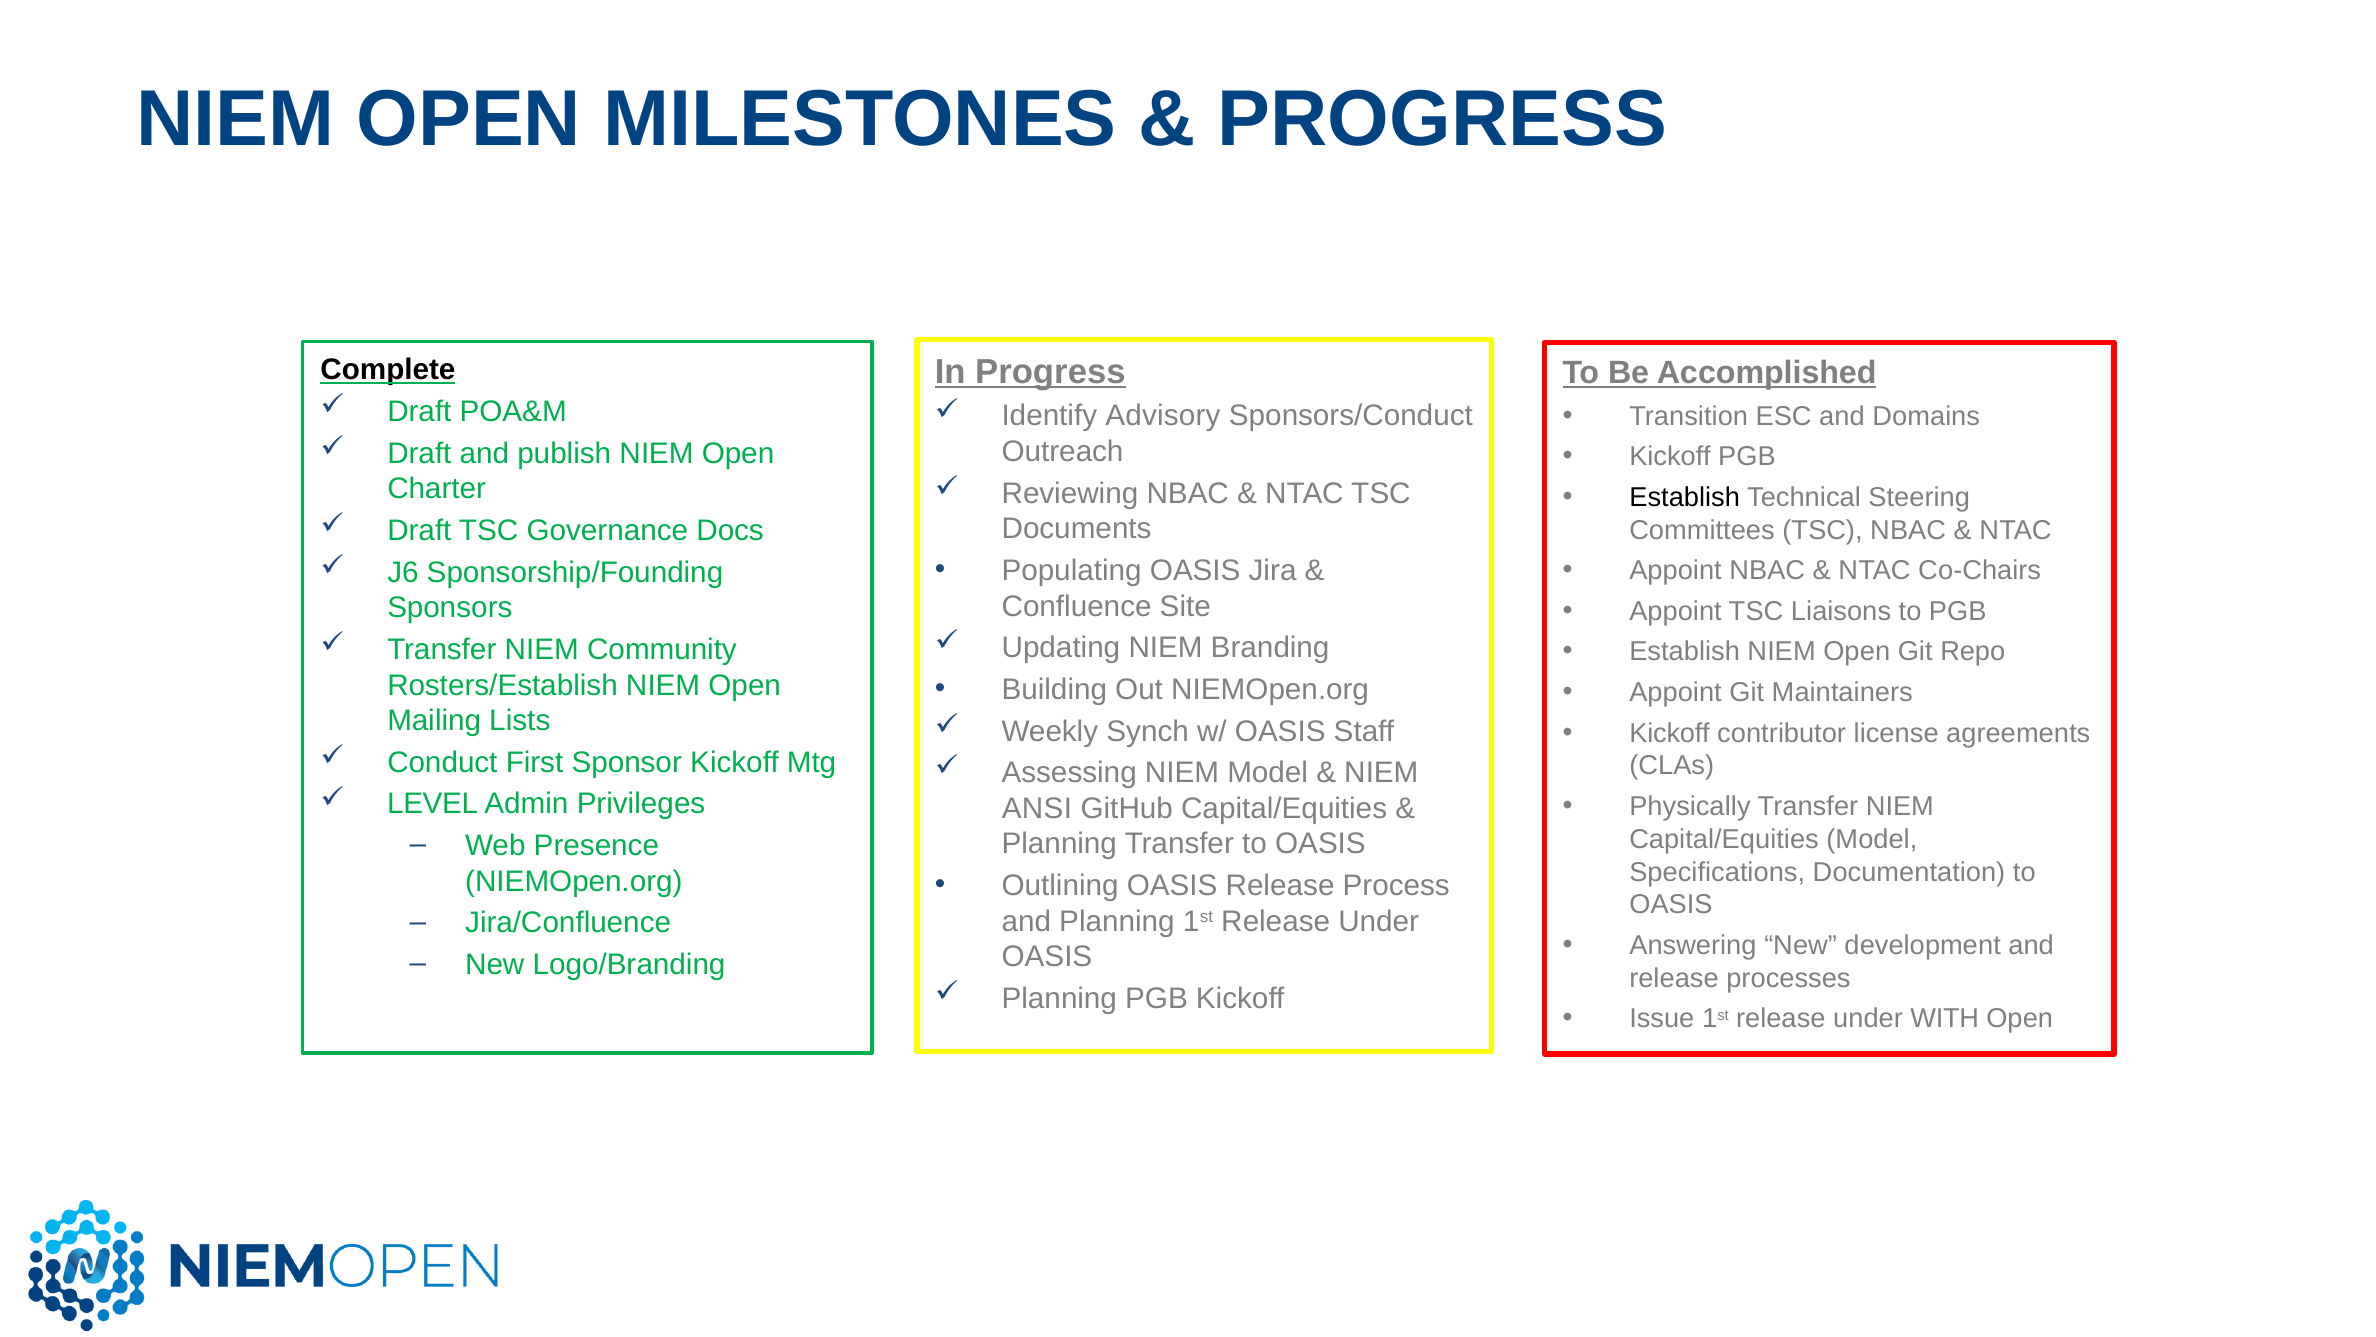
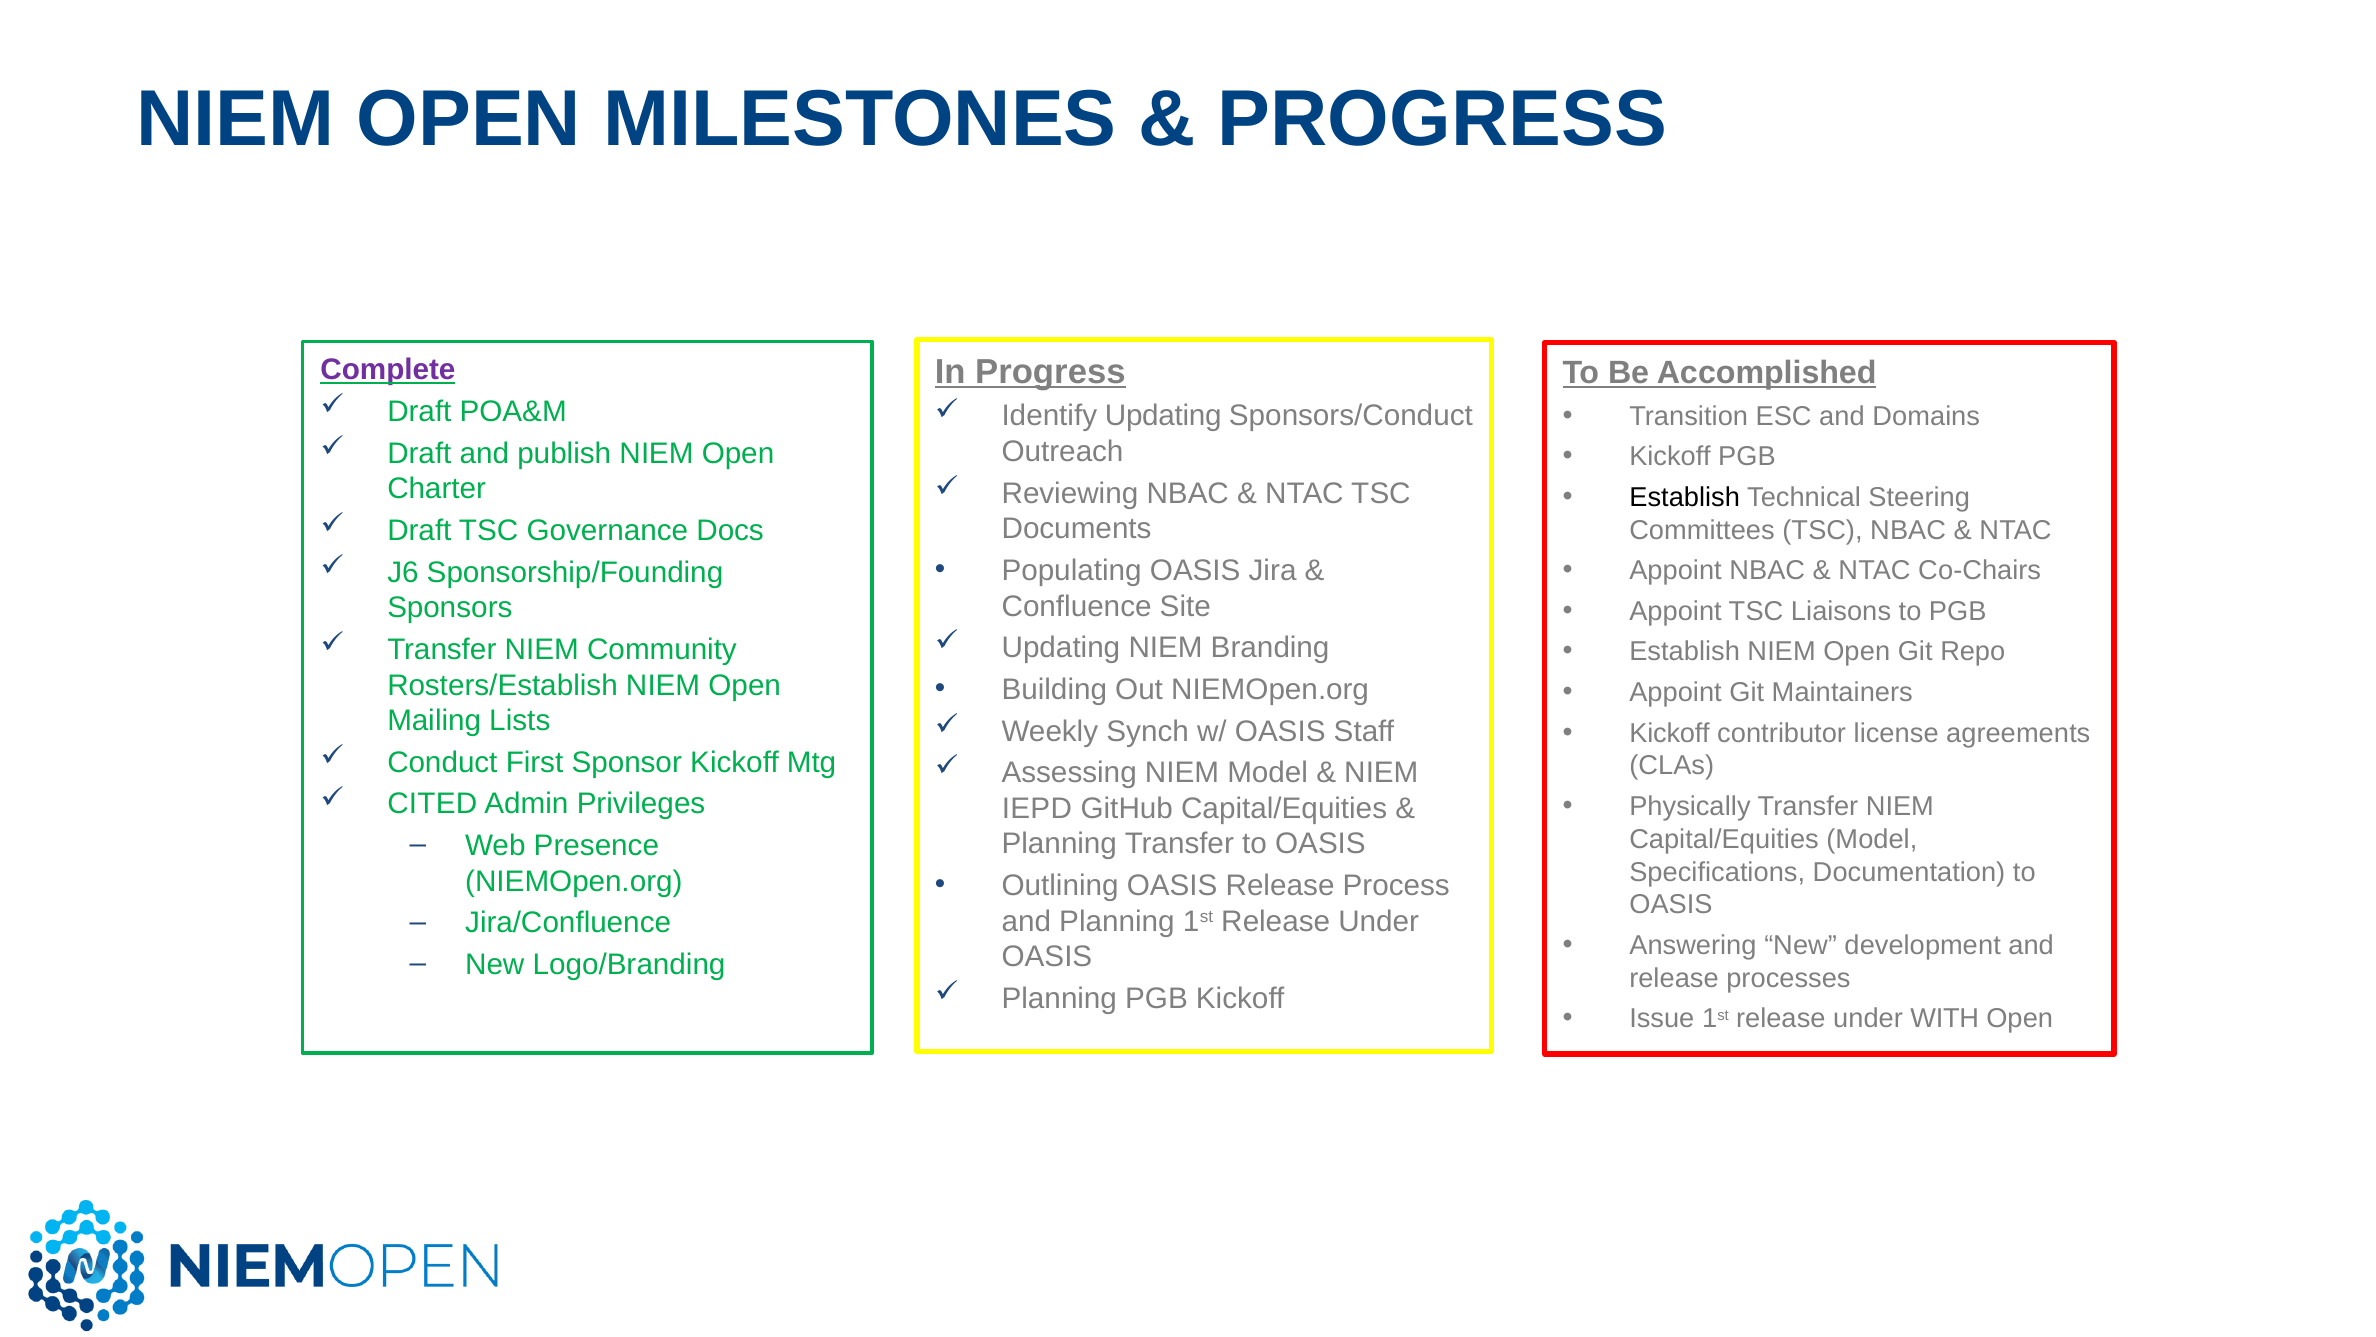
Complete colour: black -> purple (388, 370)
Identify Advisory: Advisory -> Updating (1163, 416)
LEVEL: LEVEL -> CITED (432, 804)
ANSI: ANSI -> IEPD (1037, 808)
